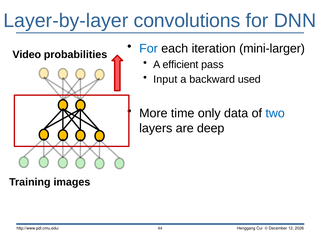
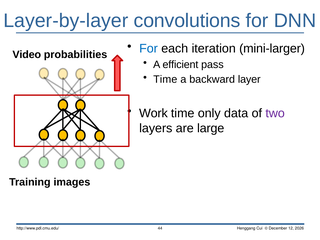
Input: Input -> Time (165, 79)
used: used -> layer (249, 79)
More: More -> Work (153, 113)
two colour: blue -> purple (275, 113)
deep: deep -> large (211, 128)
